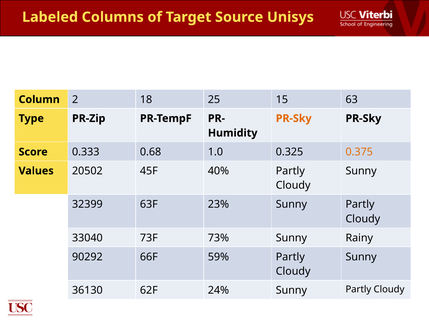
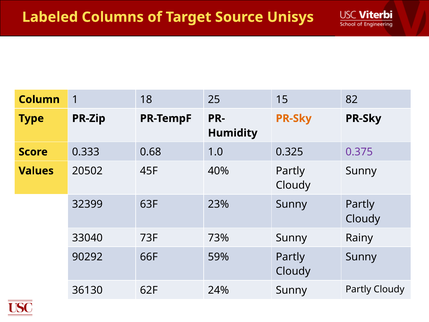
2: 2 -> 1 (75, 99)
63: 63 -> 82 (352, 99)
0.375 colour: orange -> purple (359, 152)
